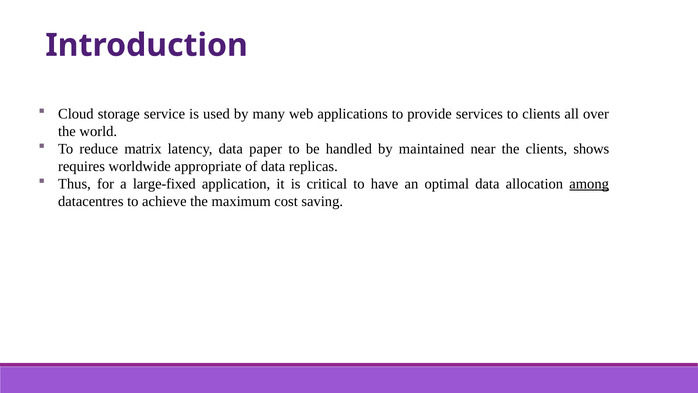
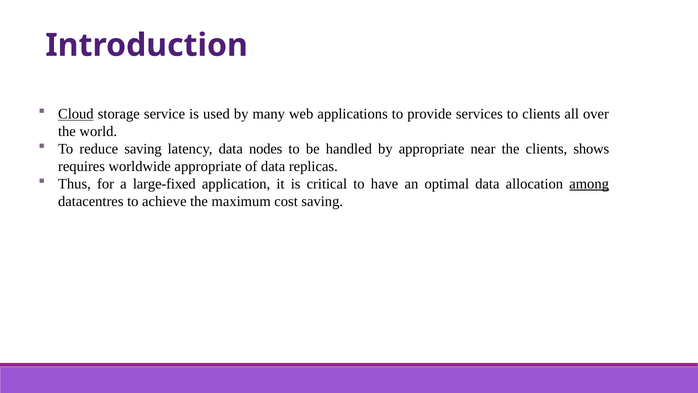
Cloud underline: none -> present (76, 114)
reduce matrix: matrix -> saving (143, 149)
paper: paper -> nodes (266, 149)
by maintained: maintained -> appropriate (432, 149)
